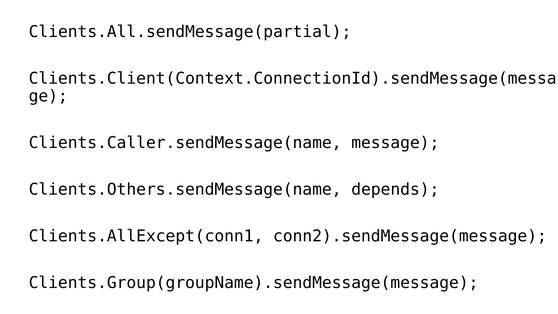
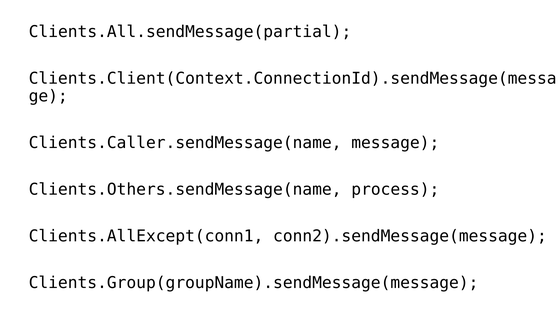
depends: depends -> process (395, 189)
